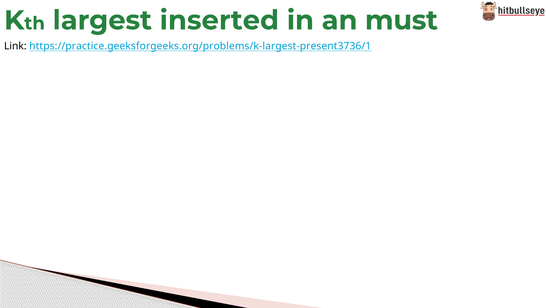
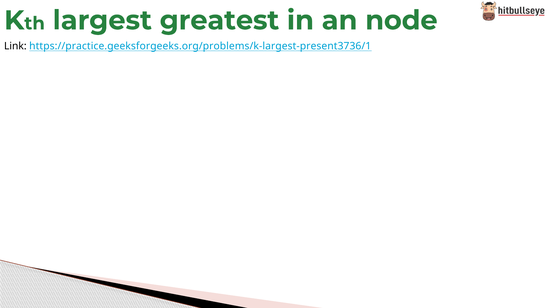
inserted: inserted -> greatest (219, 20)
must: must -> node (401, 20)
